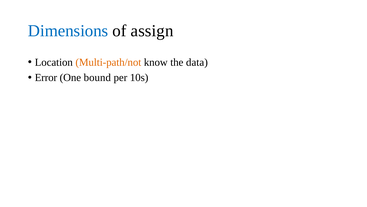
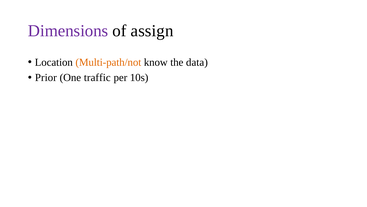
Dimensions colour: blue -> purple (68, 31)
Error: Error -> Prior (46, 77)
bound: bound -> traffic (97, 77)
